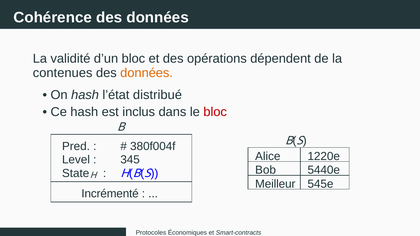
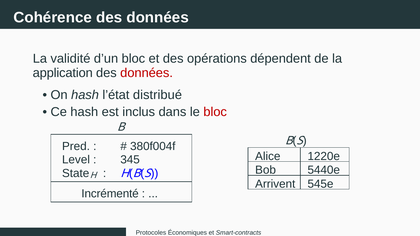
contenues: contenues -> application (63, 73)
données colour: orange -> red (147, 73)
Meilleur: Meilleur -> Arrivent (275, 184)
